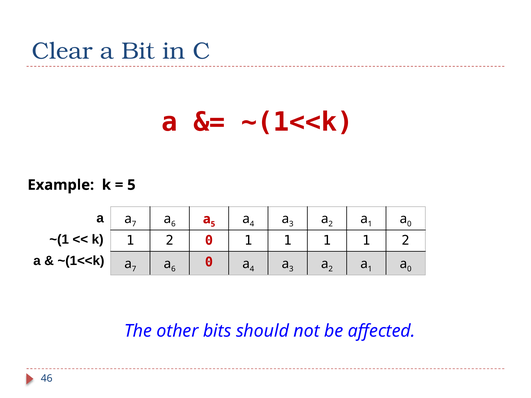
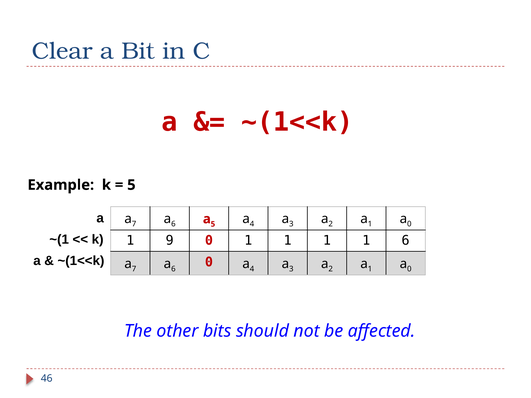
2: 2 -> 9 (170, 241)
1 1 2: 2 -> 6 (406, 241)
